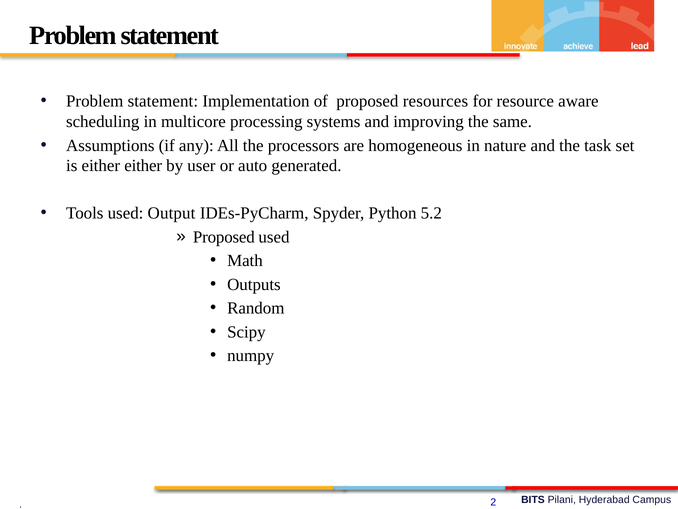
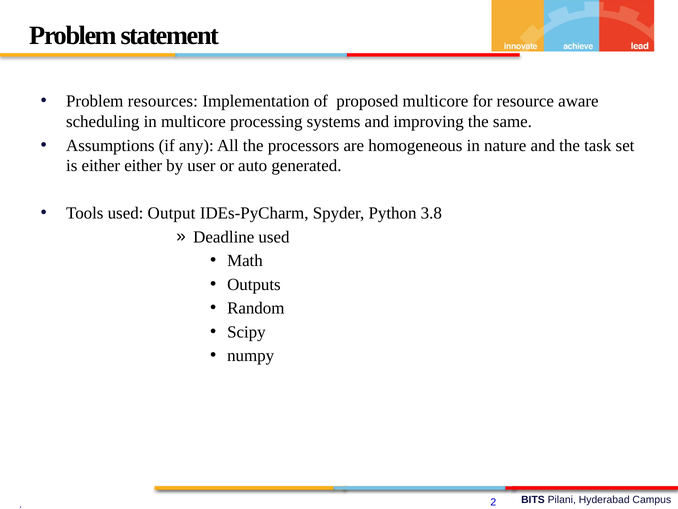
statement: statement -> resources (163, 101)
proposed resources: resources -> multicore (435, 101)
5.2: 5.2 -> 3.8 (431, 213)
Proposed: Proposed -> Deadline (224, 237)
